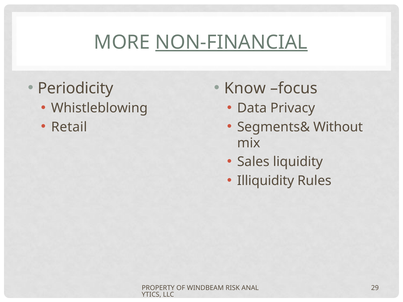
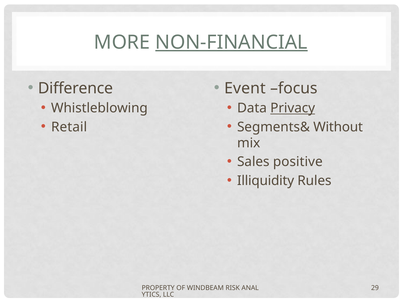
Periodicity: Periodicity -> Difference (75, 88)
Know: Know -> Event (245, 88)
Privacy underline: none -> present (293, 108)
liquidity: liquidity -> positive (298, 162)
